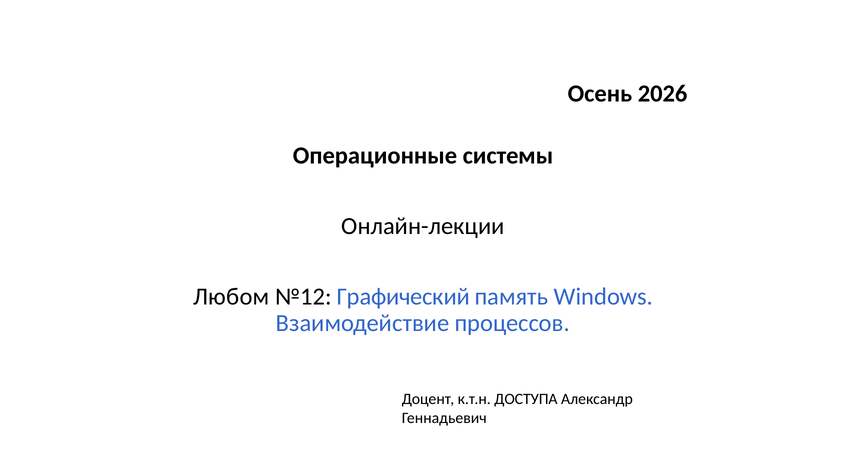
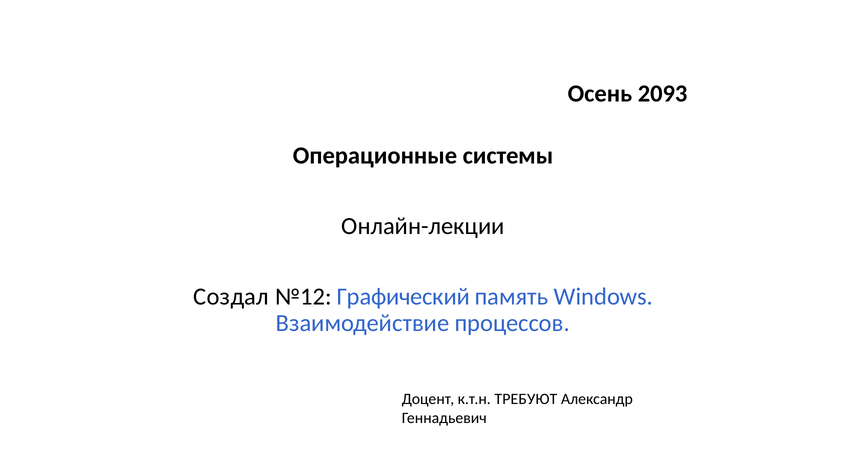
2026: 2026 -> 2093 (663, 94)
Любом: Любом -> Создал (231, 297)
ДОСТУПА: ДОСТУПА -> ТРЕБУЮТ (526, 399)
